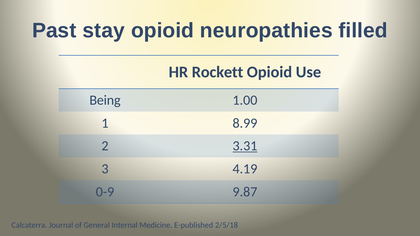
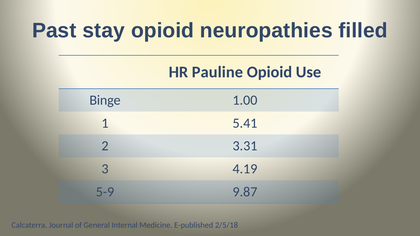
Rockett: Rockett -> Pauline (217, 72)
Being: Being -> Binge (105, 100)
8.99: 8.99 -> 5.41 (245, 123)
3.31 underline: present -> none (245, 146)
0-9: 0-9 -> 5-9 (105, 192)
